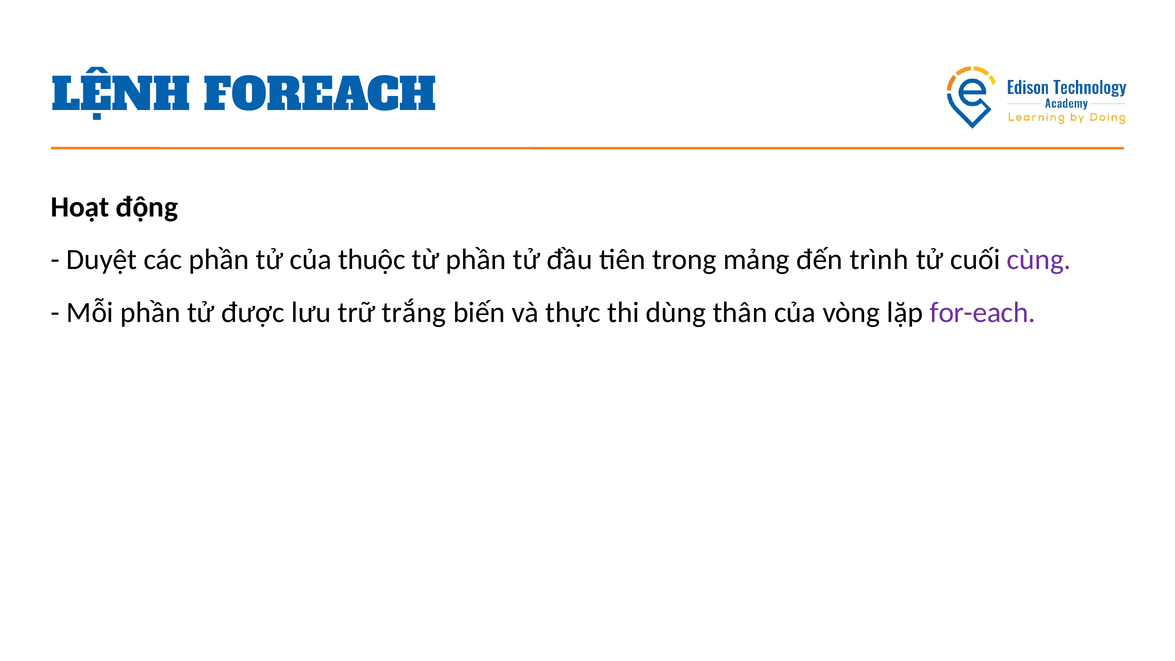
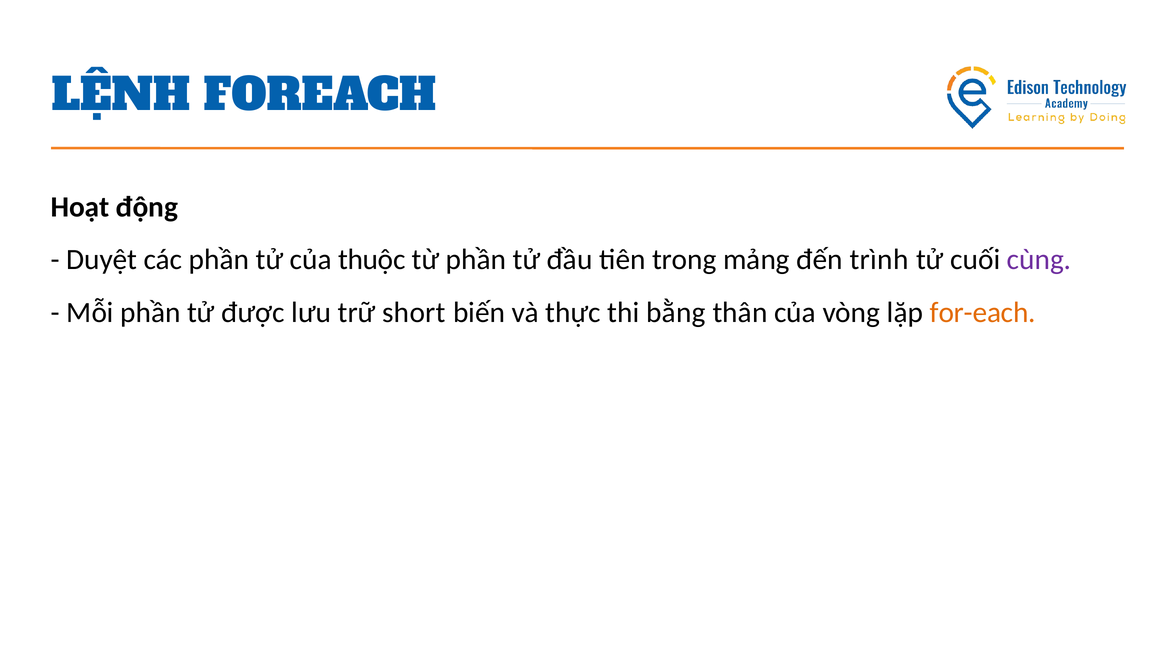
trắng: trắng -> short (414, 313)
dùng: dùng -> bằng (676, 313)
for-each colour: purple -> orange (983, 313)
